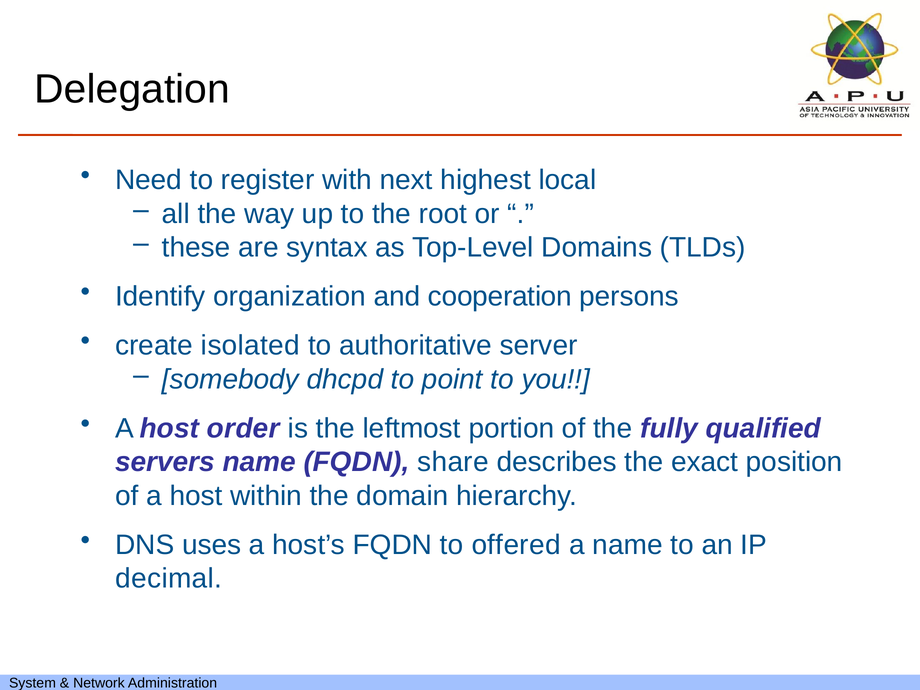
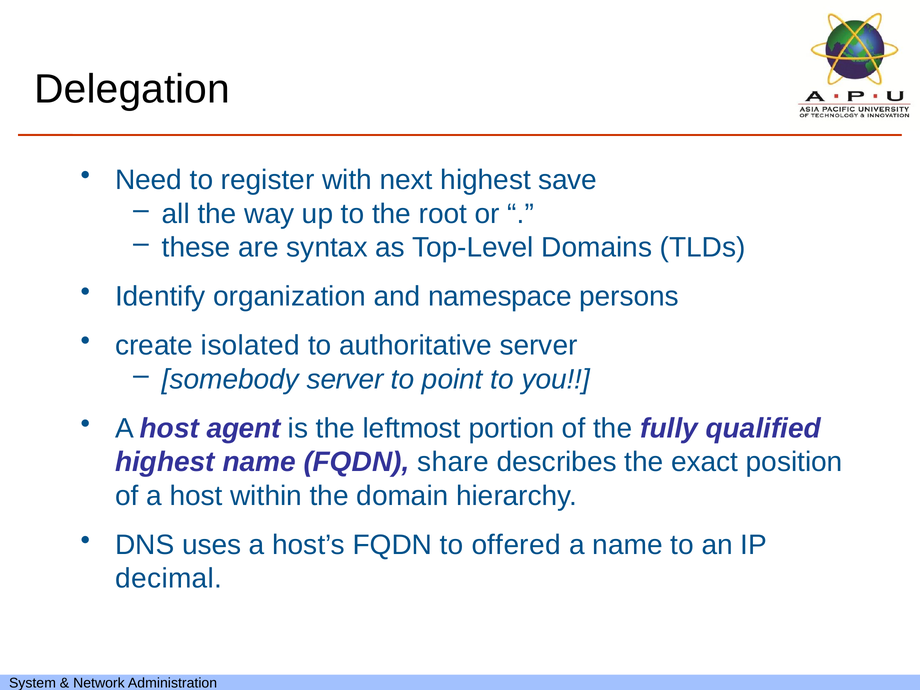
local: local -> save (568, 180)
cooperation: cooperation -> namespace (500, 297)
somebody dhcpd: dhcpd -> server (345, 379)
order: order -> agent (244, 428)
servers: servers -> highest (165, 462)
